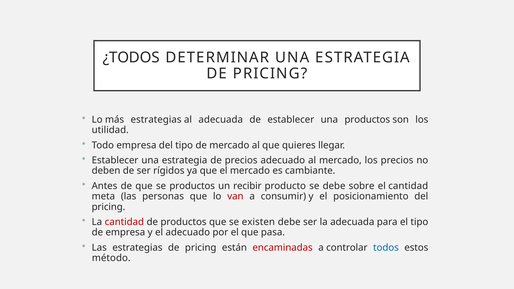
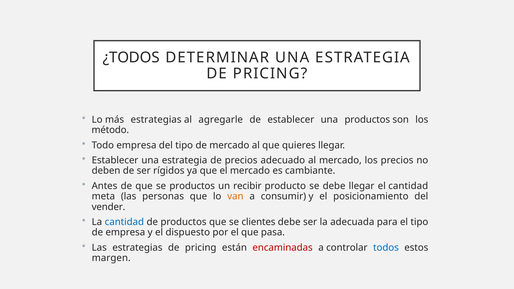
al adecuada: adecuada -> agregarle (221, 120)
utilidad: utilidad -> método (110, 130)
debe sobre: sobre -> llegar (362, 186)
van colour: red -> orange (235, 197)
pricing: pricing -> vender (109, 207)
cantidad colour: red -> blue (124, 222)
existen: existen -> clientes (258, 222)
el adecuado: adecuado -> dispuesto (188, 233)
método: método -> margen (111, 258)
